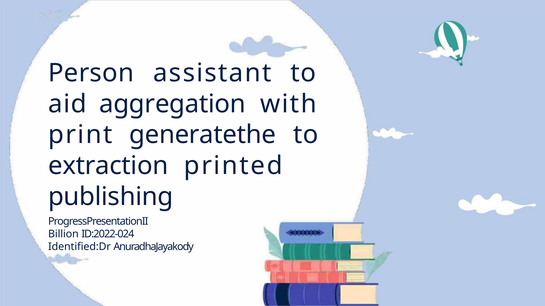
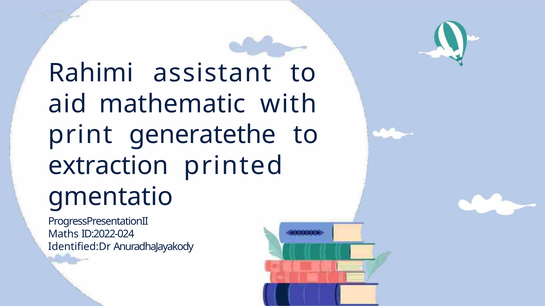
Person: Person -> Rahimi (91, 73)
aggregation: aggregation -> mathematic (172, 104)
publishing: publishing -> gmentatio (111, 197)
Billion: Billion -> Maths (63, 235)
